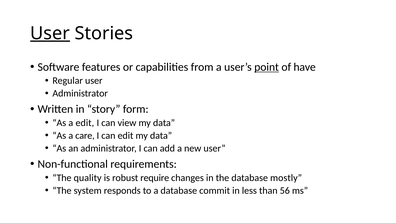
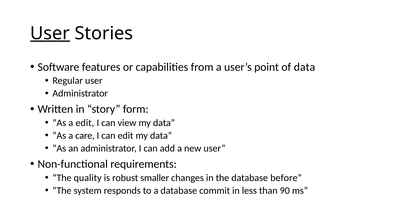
point underline: present -> none (267, 67)
of have: have -> data (305, 67)
require: require -> smaller (155, 178)
mostly: mostly -> before (286, 178)
56: 56 -> 90 (285, 190)
